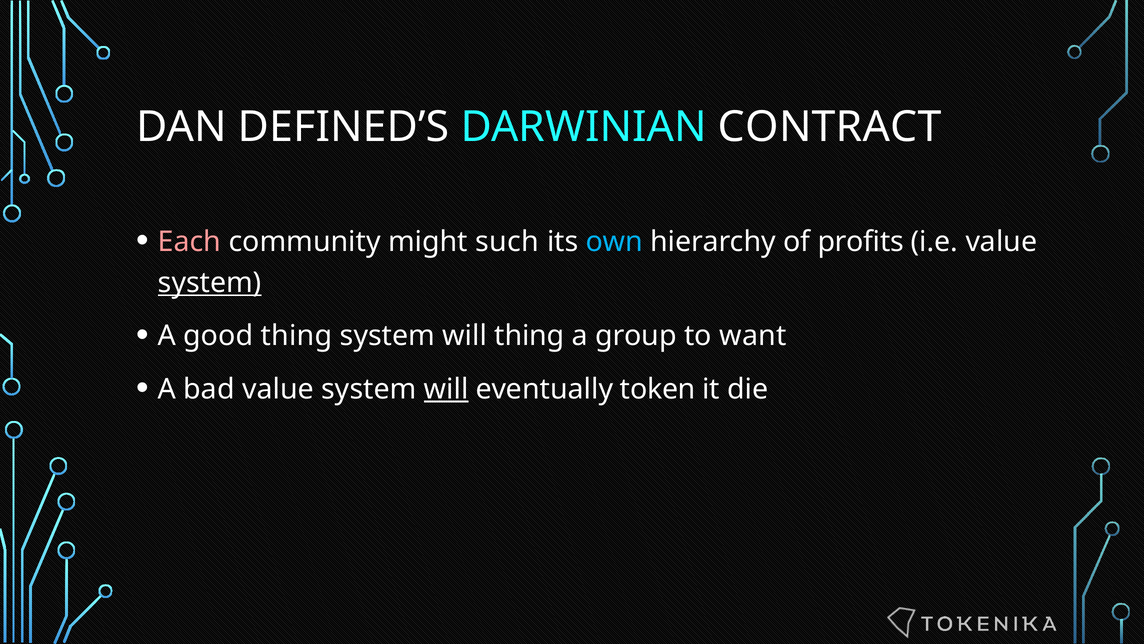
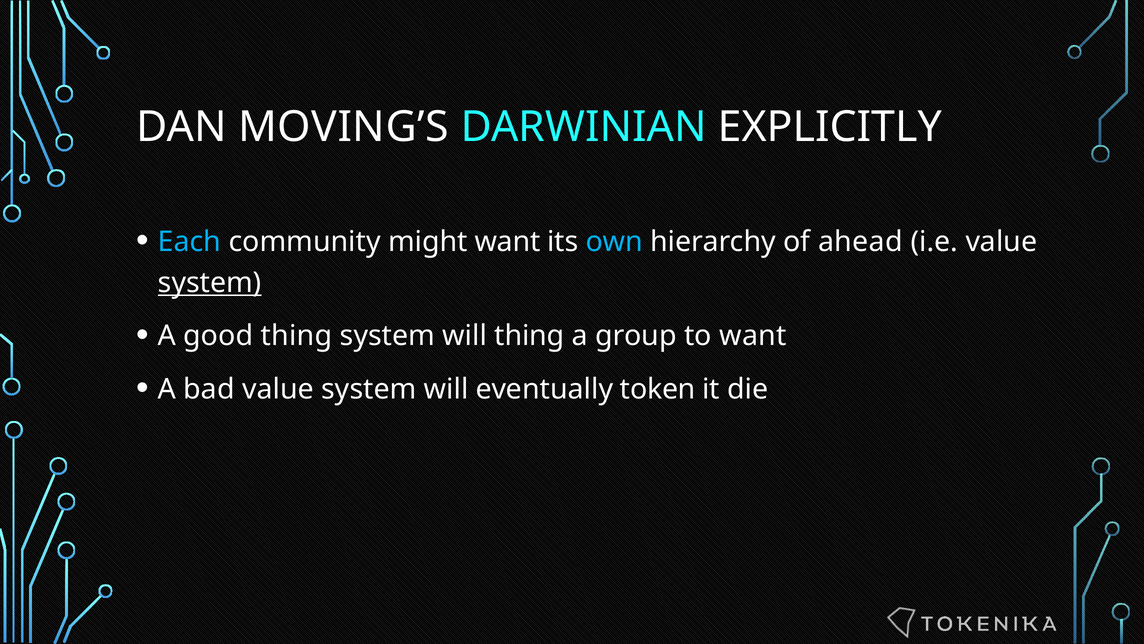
DEFINED’S: DEFINED’S -> MOVING’S (343, 127)
CONTRACT: CONTRACT -> EXPLICITLY (830, 127)
Each colour: pink -> light blue (189, 241)
might such: such -> want (508, 241)
profits: profits -> ahead (860, 241)
will underline: present -> none (446, 389)
